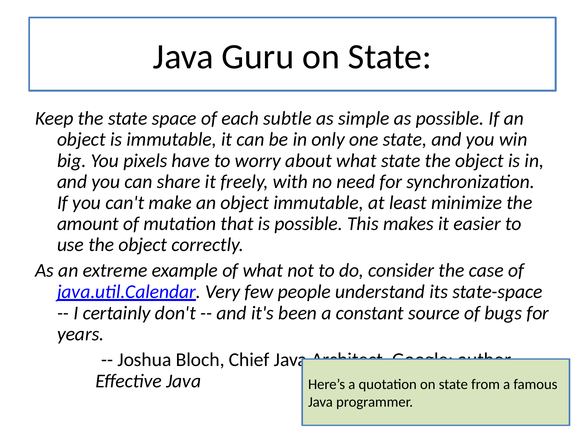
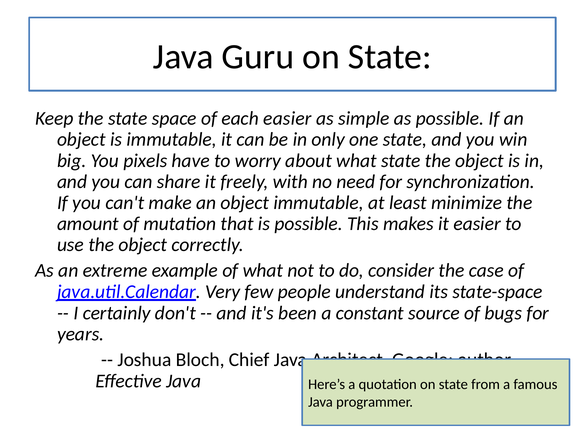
each subtle: subtle -> easier (287, 118)
